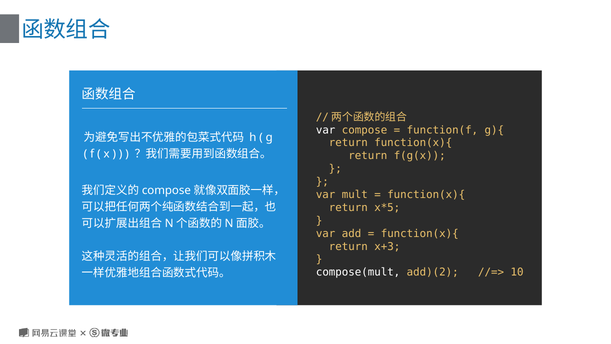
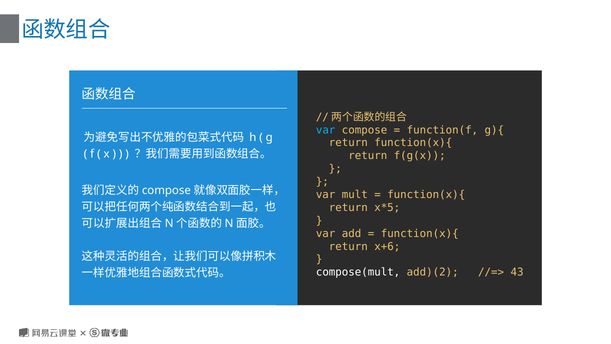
var colour: white -> light blue (326, 130)
x+3: x+3 -> x+6 (387, 246)
10: 10 -> 43 (517, 272)
